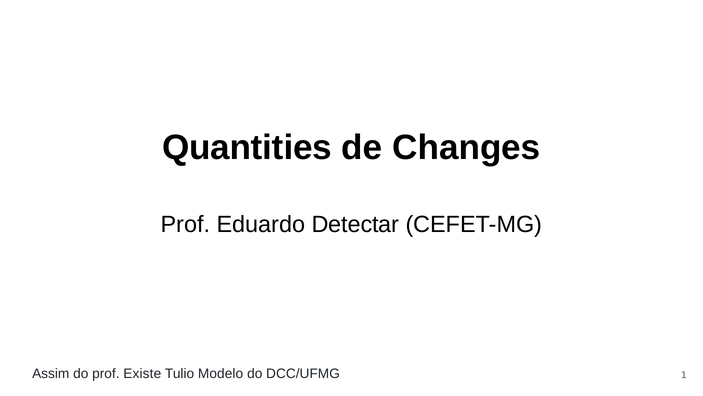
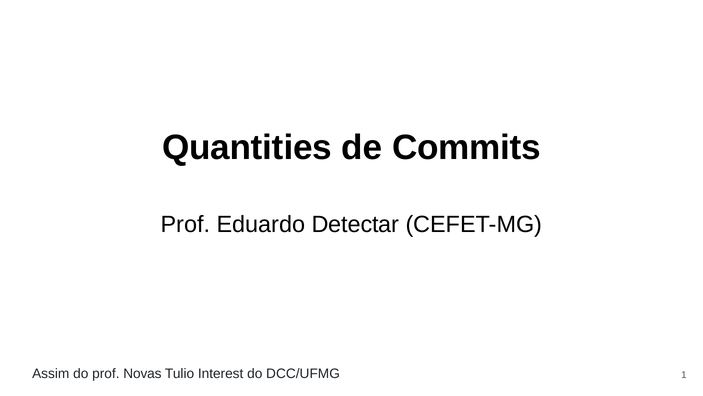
Changes: Changes -> Commits (467, 147)
Existe: Existe -> Novas (142, 373)
Modelo: Modelo -> Interest (221, 373)
